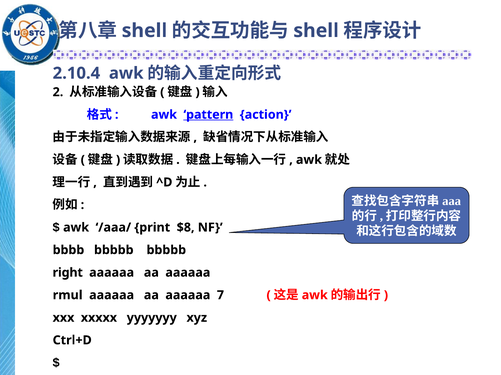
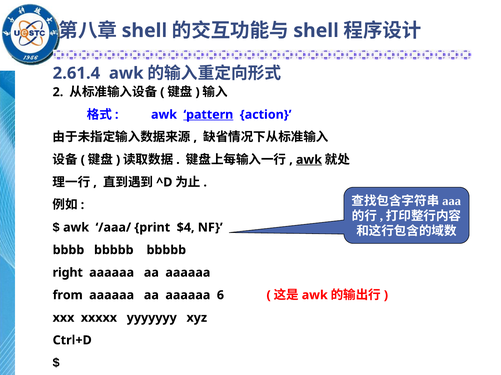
2.10.4: 2.10.4 -> 2.61.4 (76, 73)
awk underline: none -> present (309, 160)
$8: $8 -> $4 (186, 228)
rmul: rmul -> from (68, 296)
7: 7 -> 6 (220, 296)
